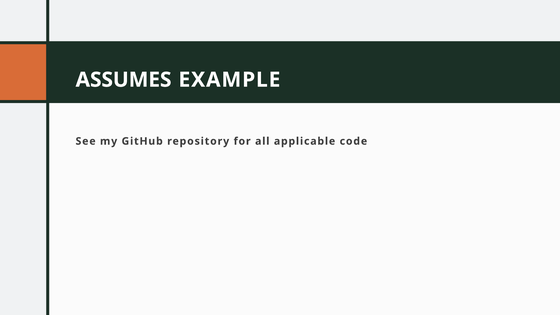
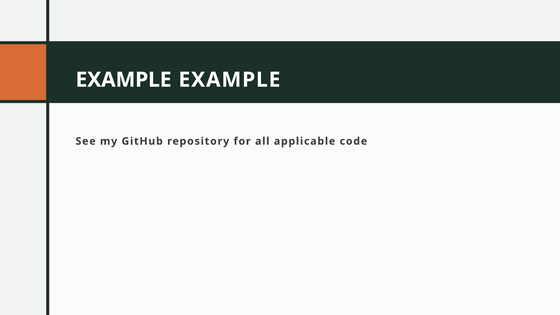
ASSUMES: ASSUMES -> EXAMPLE (124, 80)
